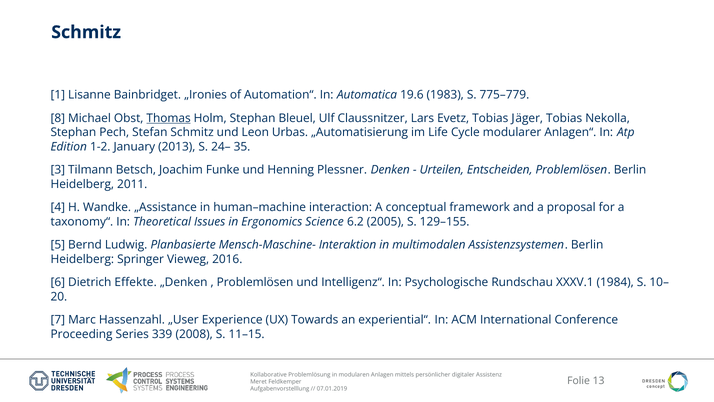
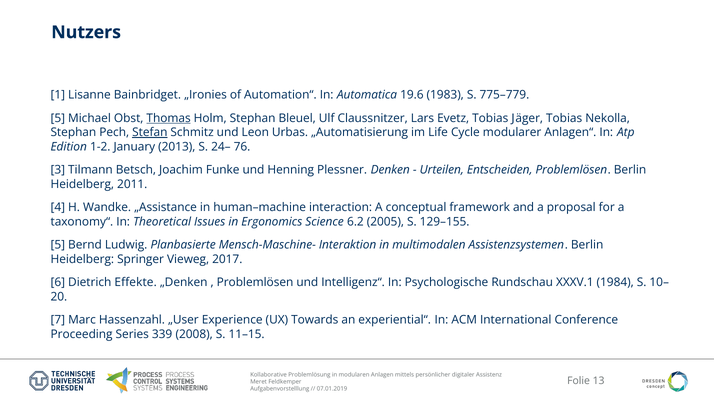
Schmitz: Schmitz -> Nutzers (86, 32)
8: 8 -> 5 (58, 118)
Stefan underline: none -> present (150, 132)
35: 35 -> 76 (242, 147)
2016: 2016 -> 2017 (227, 259)
